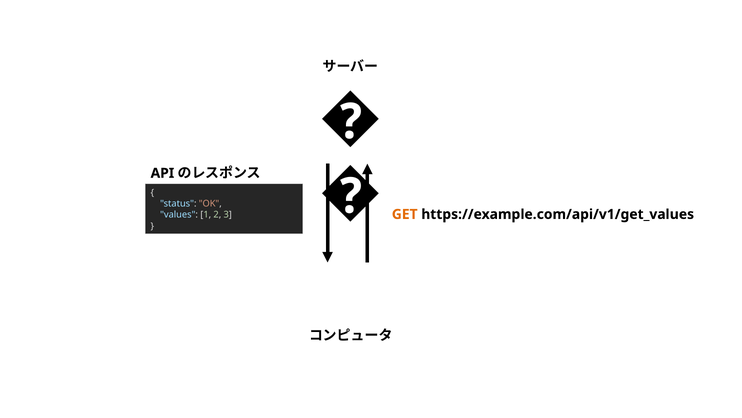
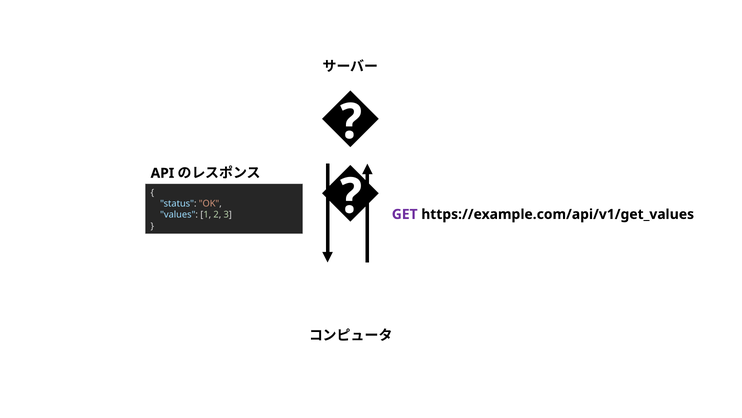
GET colour: orange -> purple (405, 214)
